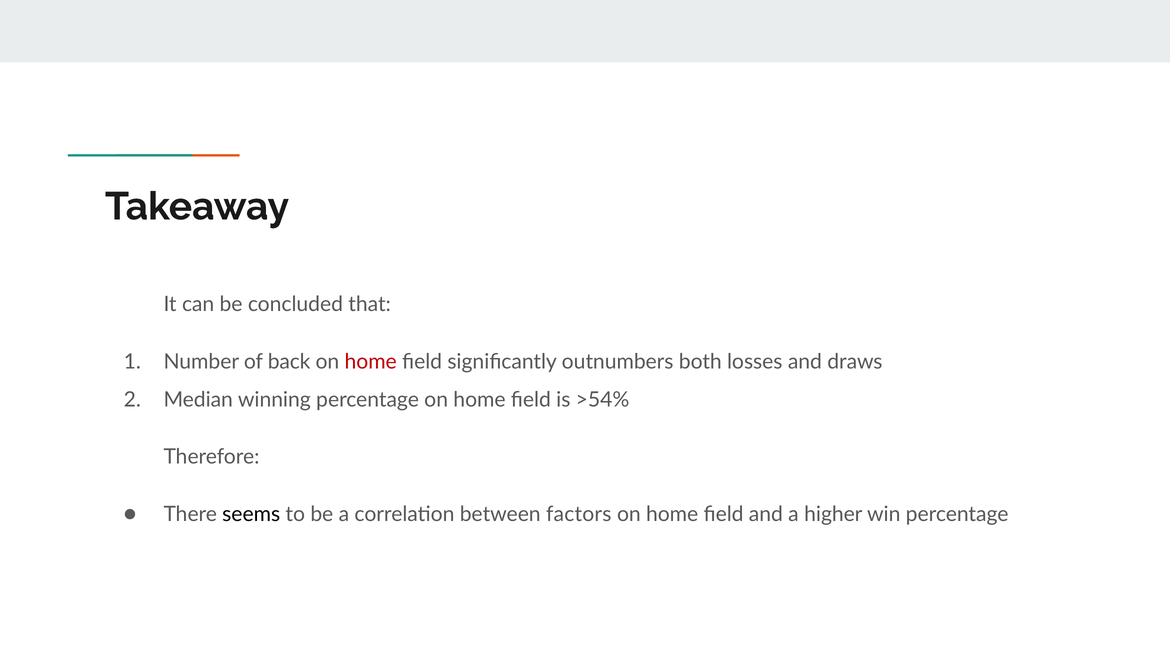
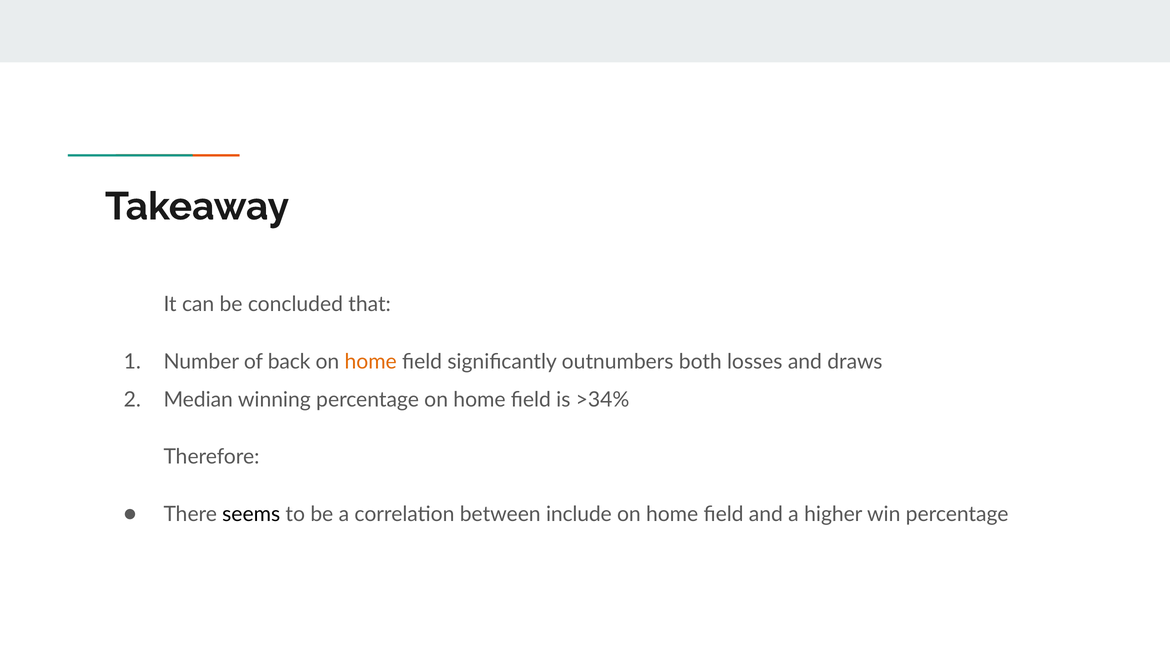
home colour: red -> orange (371, 362)
>54%: >54% -> >34% (603, 400)
factors: factors -> include (579, 514)
